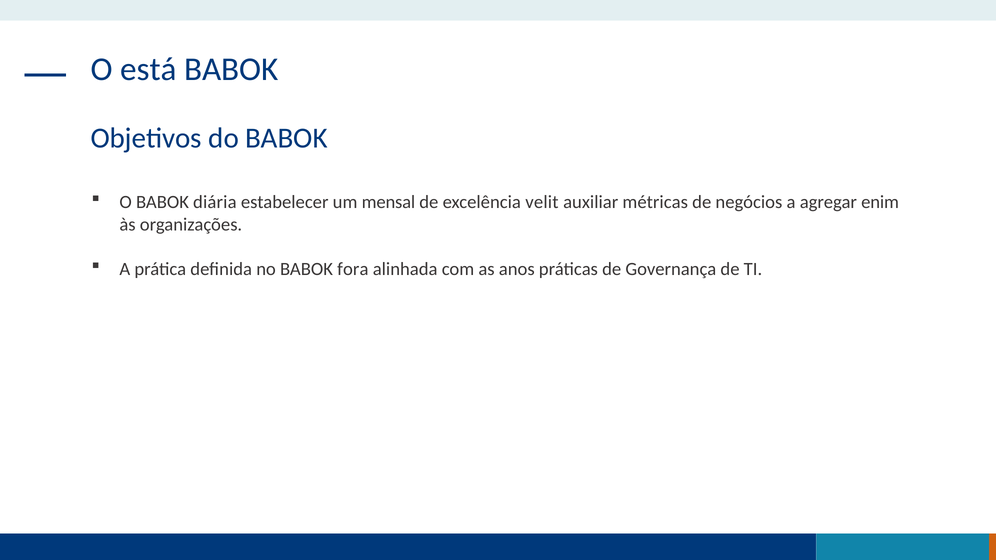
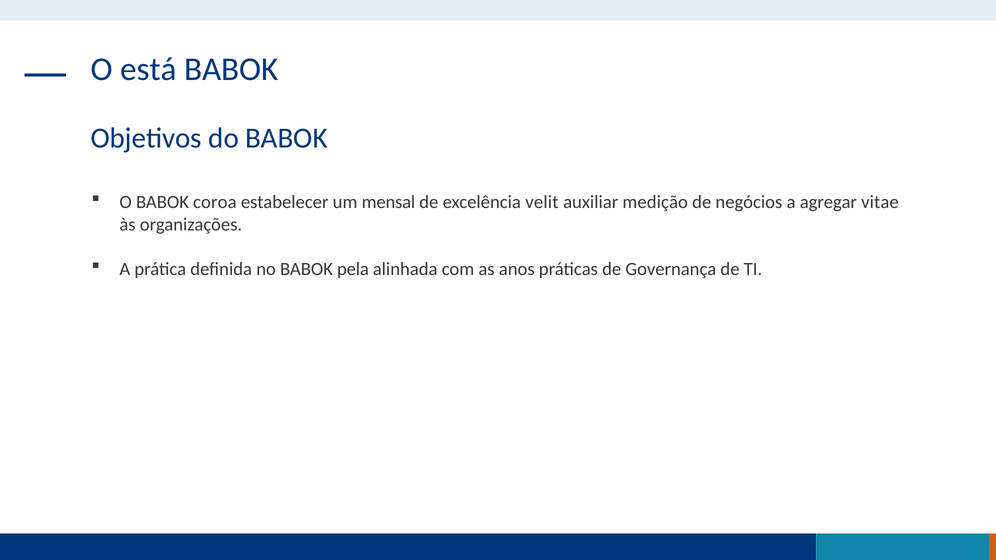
diária: diária -> coroa (215, 202)
métricas: métricas -> medição (655, 202)
enim: enim -> vitae (880, 202)
fora: fora -> pela (353, 269)
